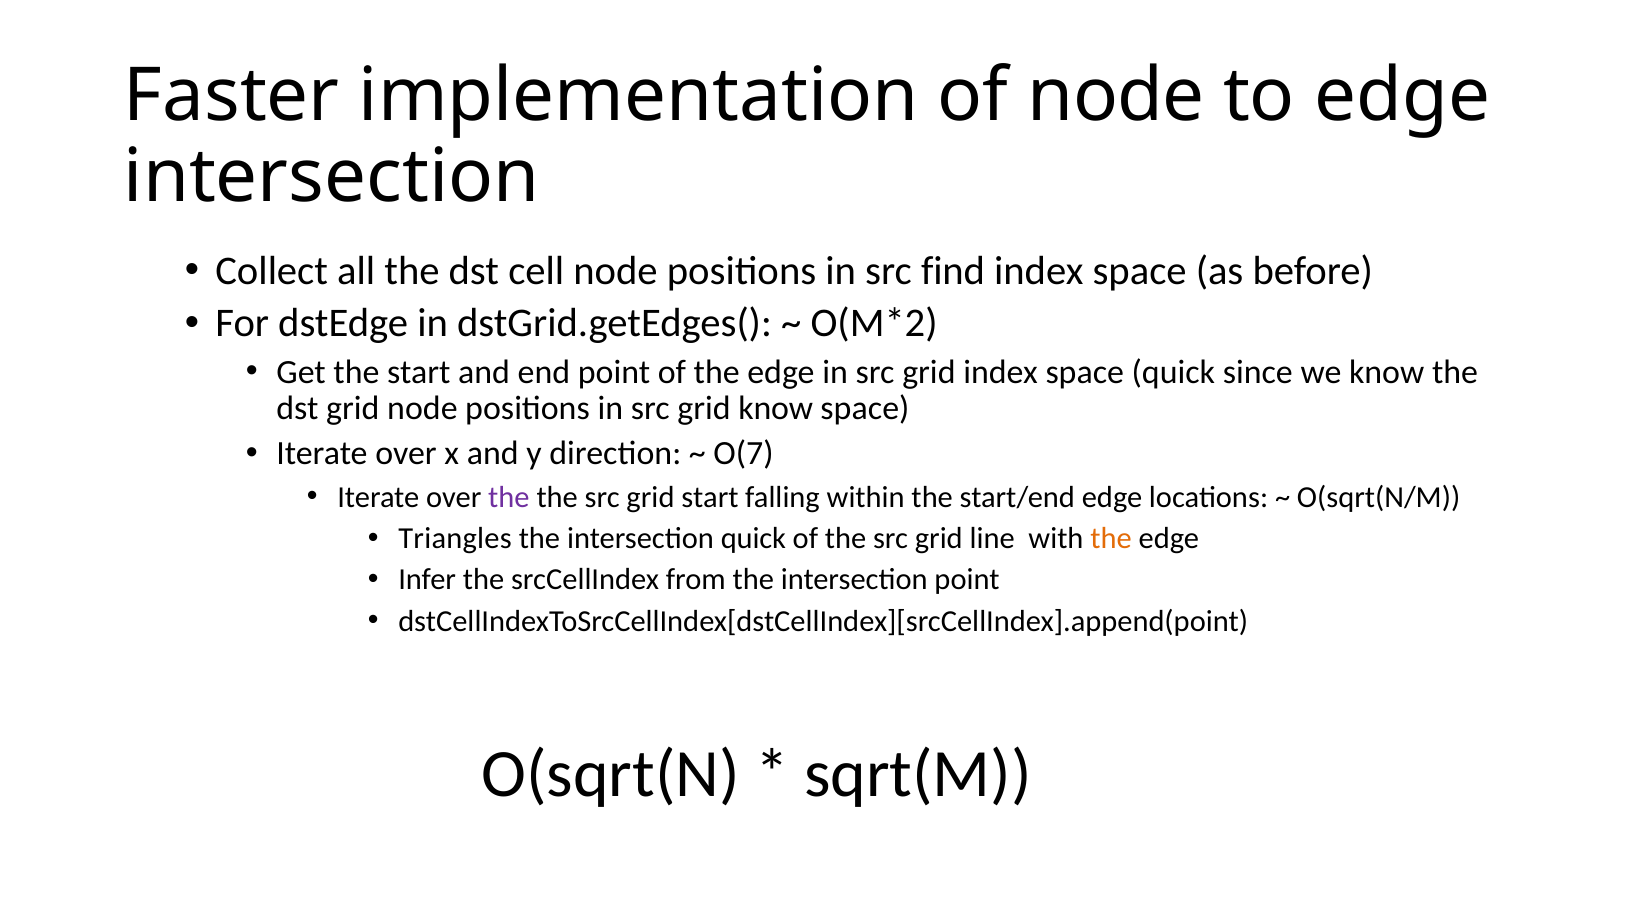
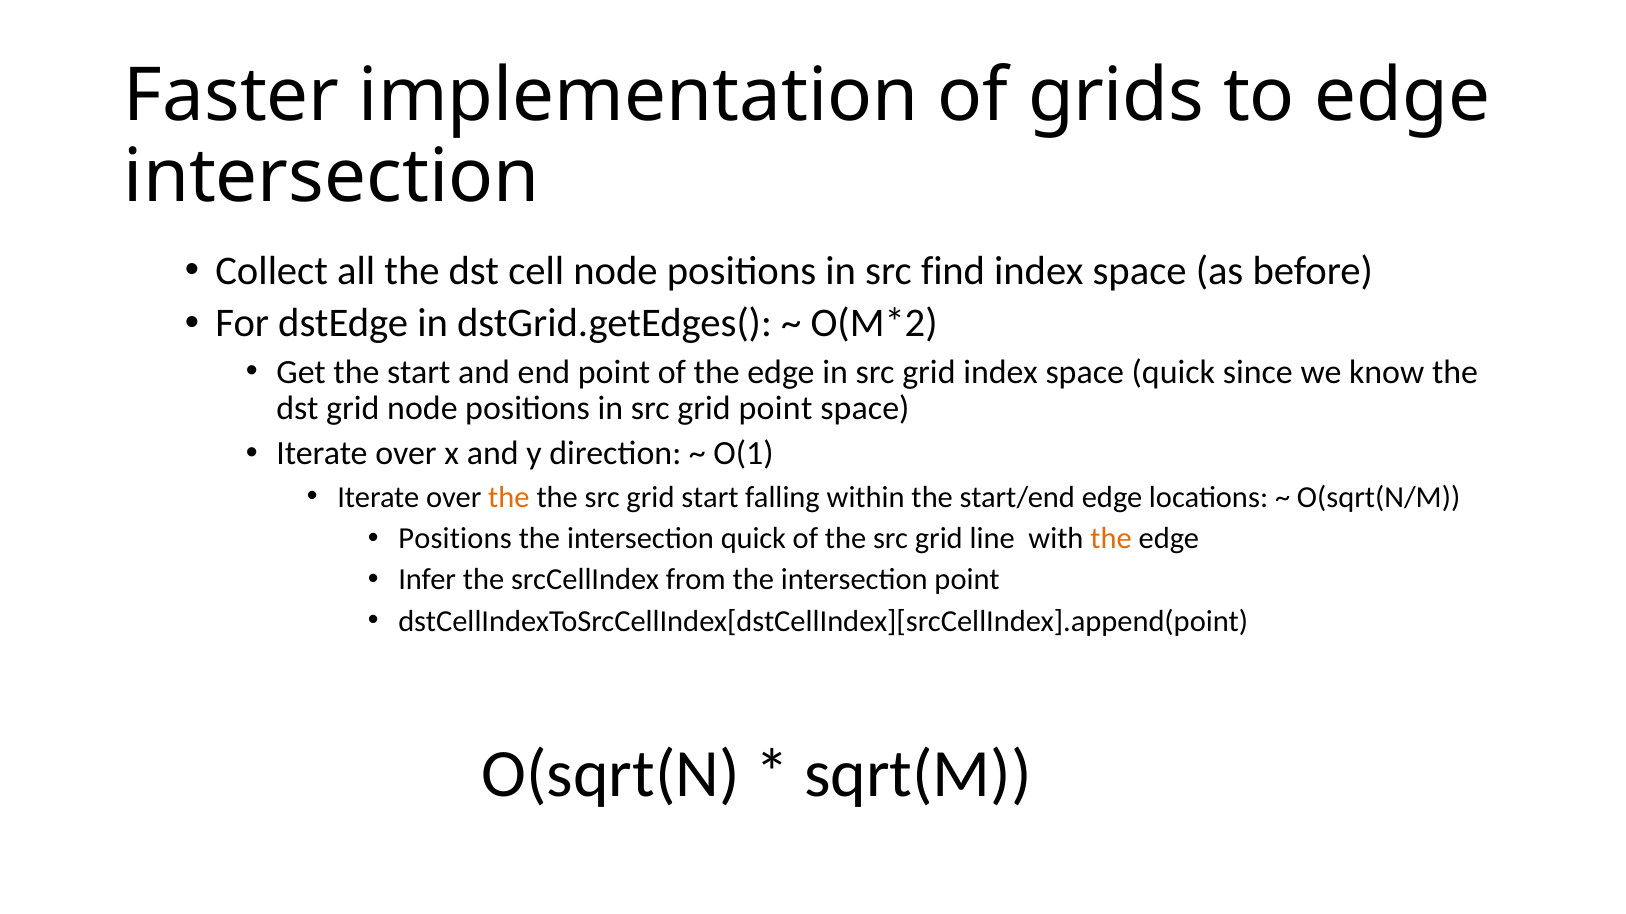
of node: node -> grids (1116, 96)
grid know: know -> point (775, 409)
O(7: O(7 -> O(1 (744, 454)
the colour: purple -> orange (509, 497)
Triangles: Triangles -> Positions (455, 539)
